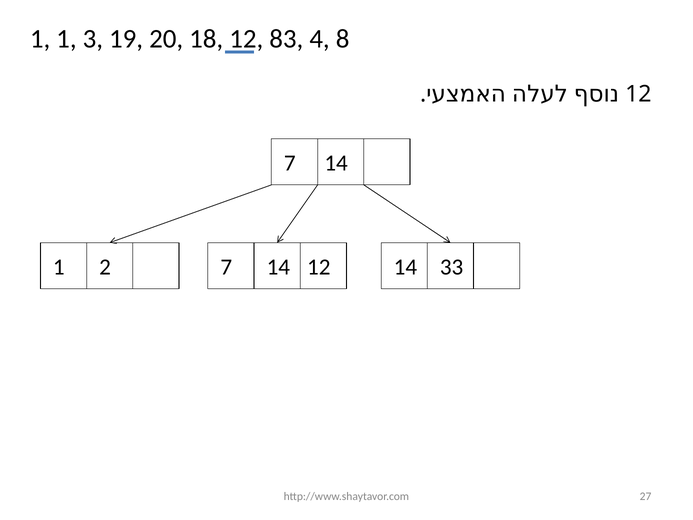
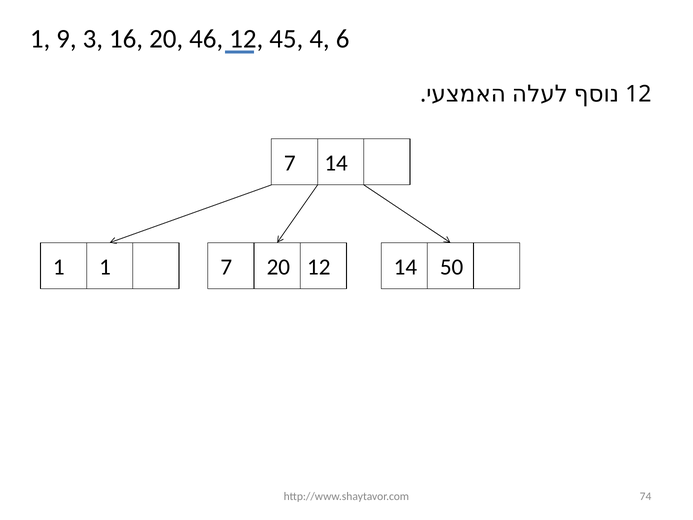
1 1: 1 -> 9 (66, 39)
19: 19 -> 16 (126, 39)
18: 18 -> 46 (206, 39)
83: 83 -> 45 (286, 39)
8: 8 -> 6 (343, 39)
1 2: 2 -> 1 (105, 267)
7 14: 14 -> 20 (278, 267)
33: 33 -> 50 (452, 267)
27: 27 -> 74 (646, 496)
